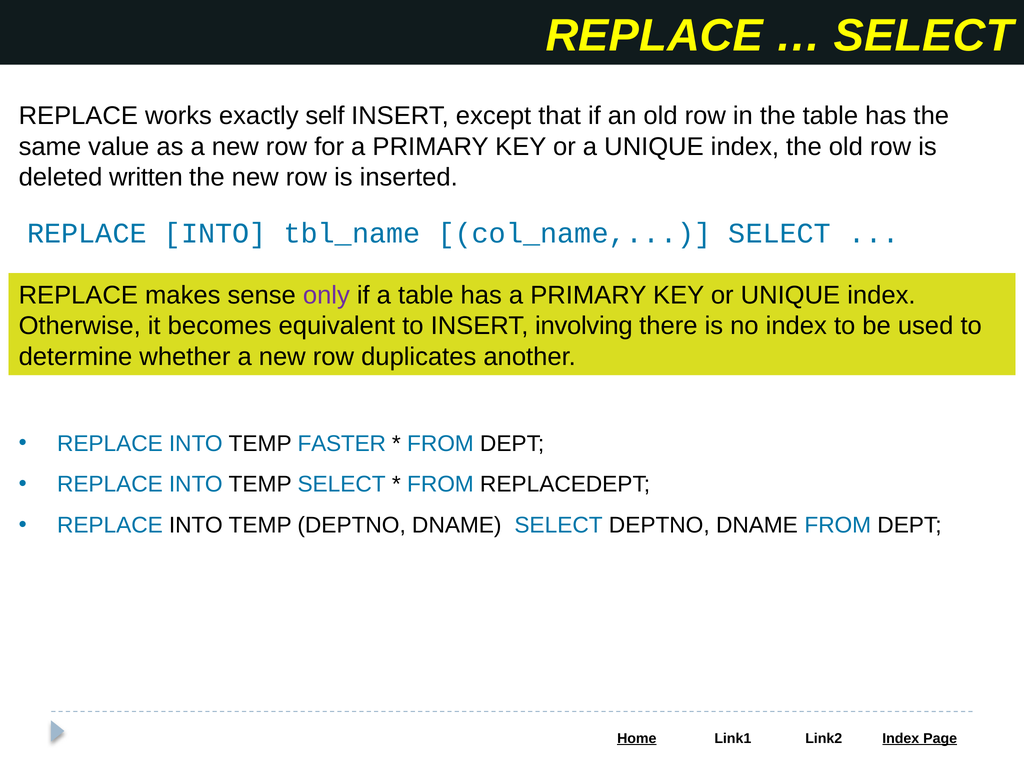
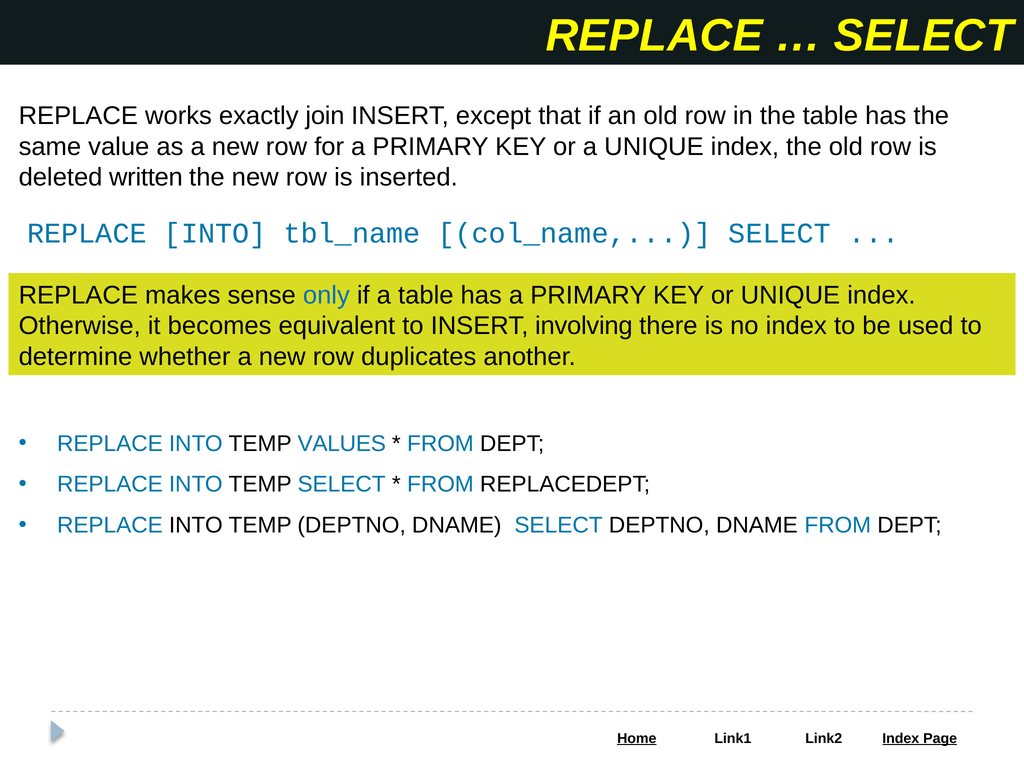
self: self -> join (325, 116)
only colour: purple -> blue (326, 295)
FASTER: FASTER -> VALUES (342, 444)
